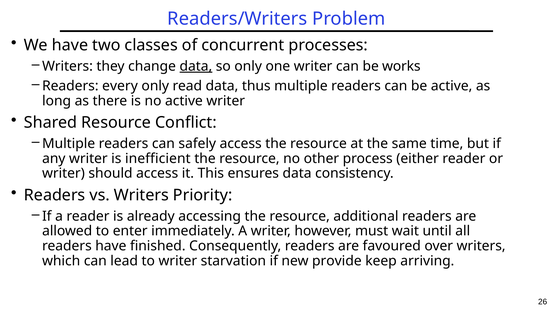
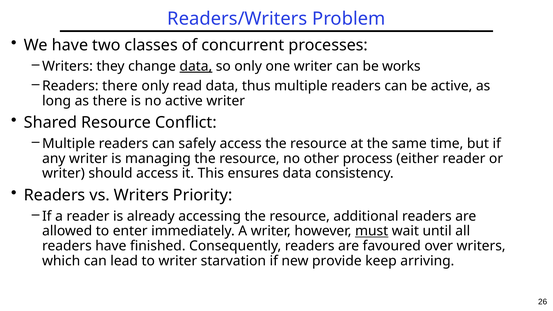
Readers every: every -> there (120, 86)
inefficient: inefficient -> managing (158, 159)
must underline: none -> present (372, 231)
